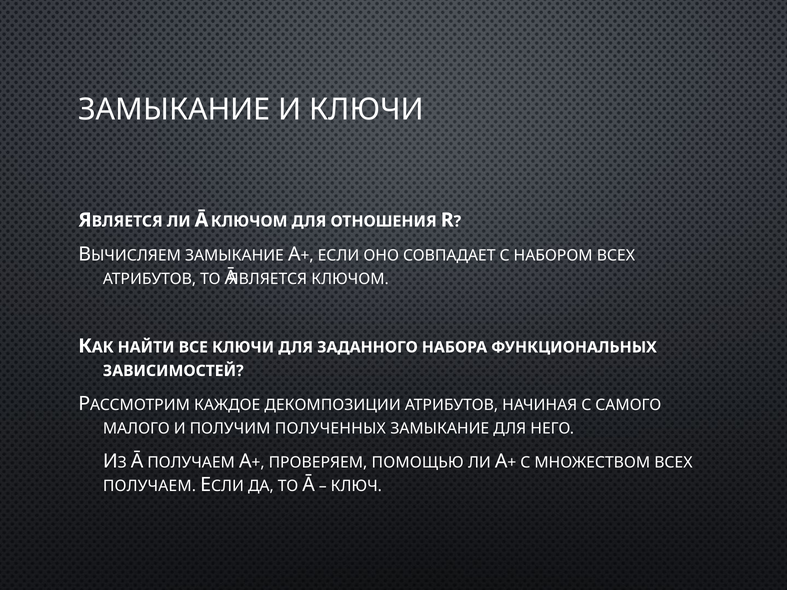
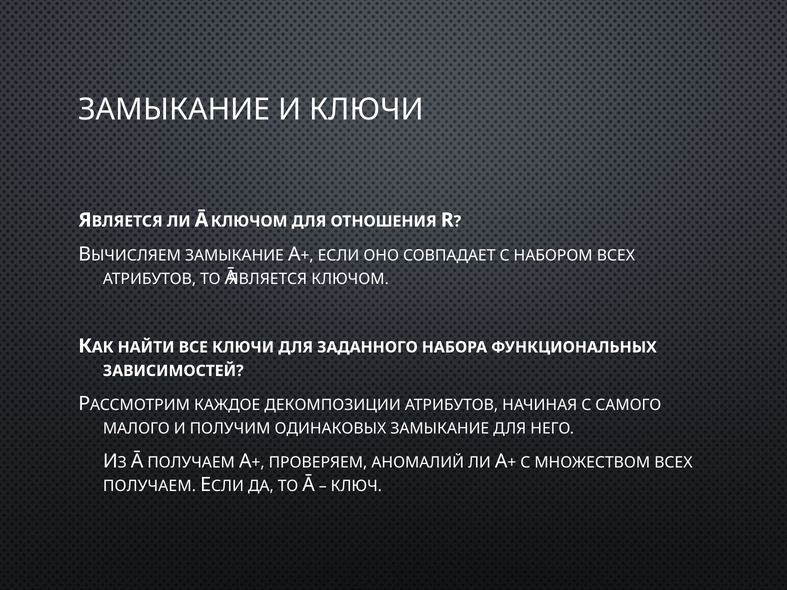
ПОЛУЧЕННЫХ: ПОЛУЧЕННЫХ -> ОДИНАКОВЫХ (330, 429)
ПОМОЩЬЮ: ПОМОЩЬЮ -> АНОМАЛИЙ (418, 463)
